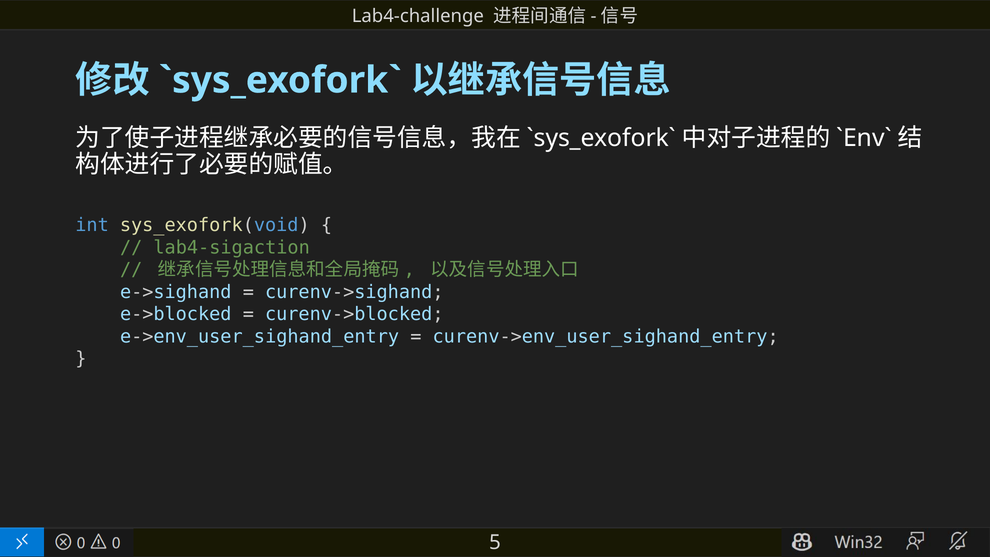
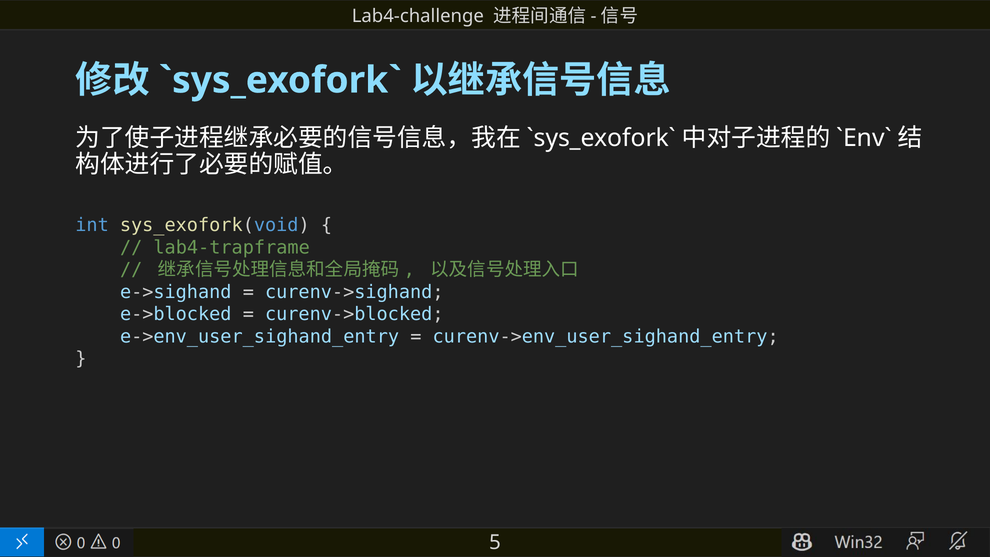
lab4-sigaction: lab4-sigaction -> lab4-trapframe (232, 247)
